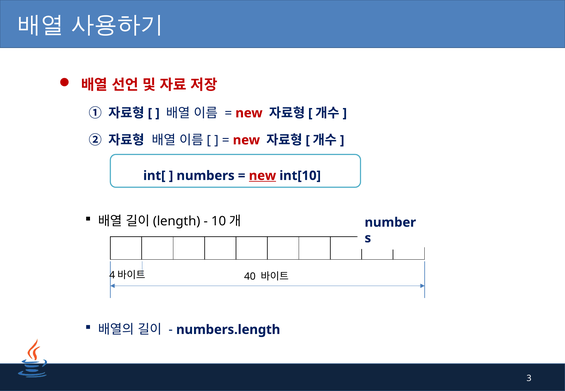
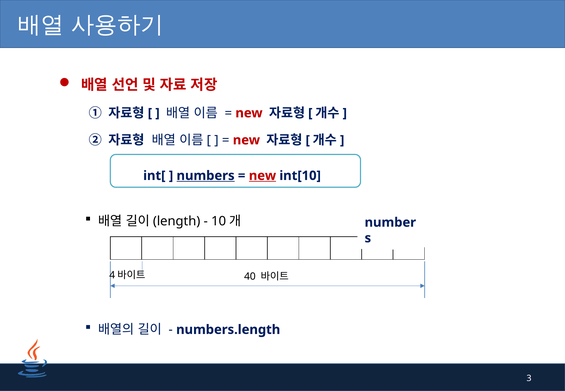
numbers underline: none -> present (206, 176)
